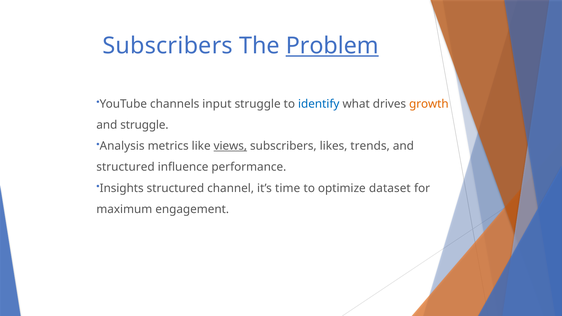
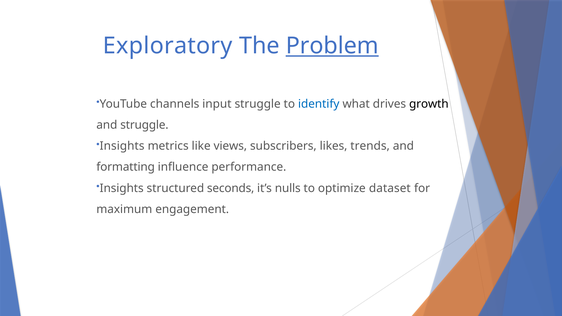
Subscribers: Subscribers -> Exploratory (168, 46)
growth colour: orange -> black (429, 104)
Analysis: Analysis -> Insights (122, 146)
views underline: present -> none (230, 146)
structured: structured -> formatting (126, 167)
channel: channel -> seconds (231, 188)
time: time -> nulls (288, 188)
